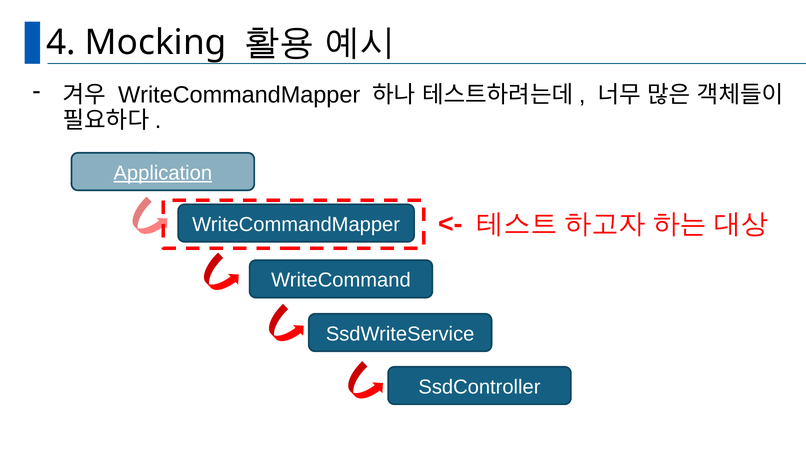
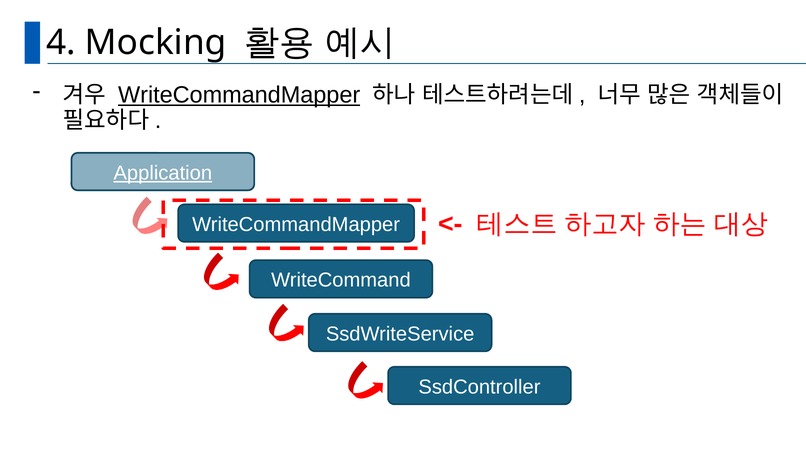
WriteCommandMapper underline: none -> present (239, 95)
